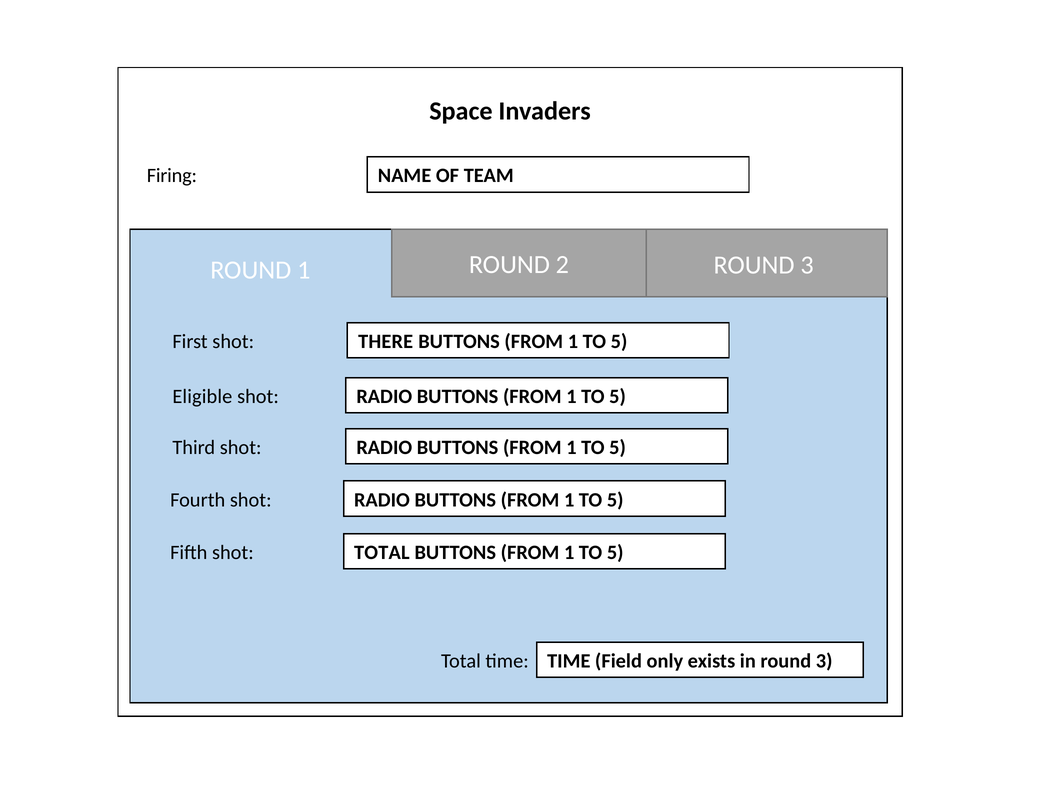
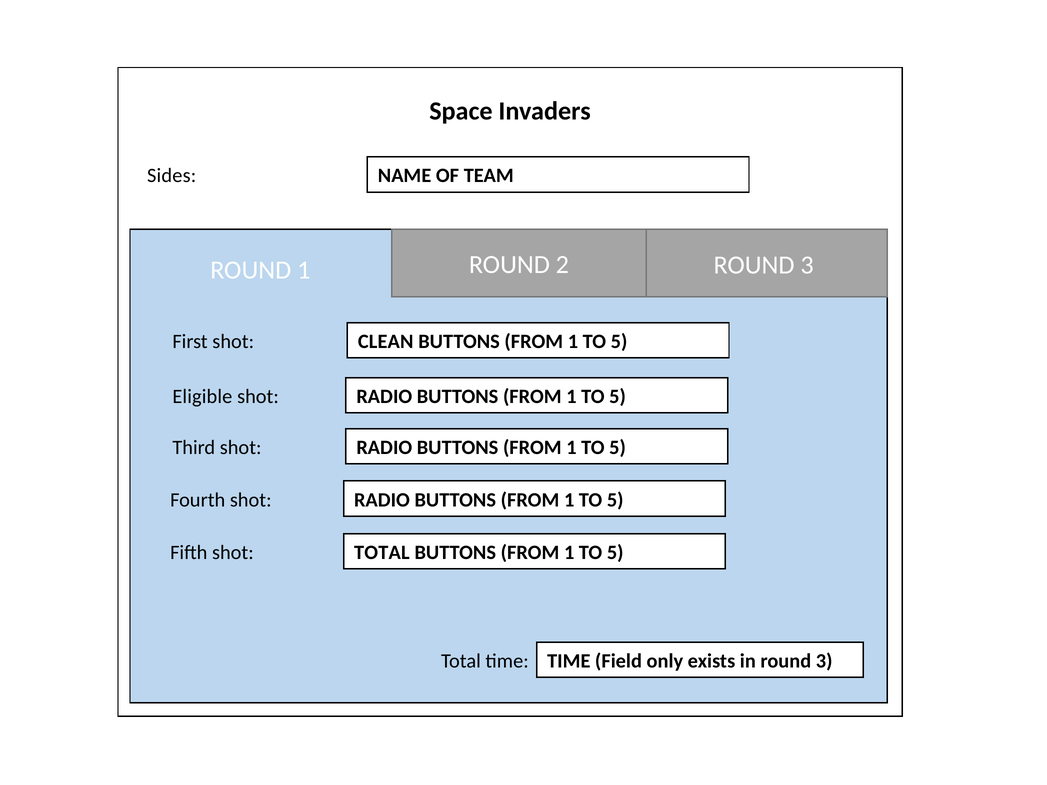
Firing: Firing -> Sides (172, 176)
THERE: THERE -> CLEAN (386, 342)
